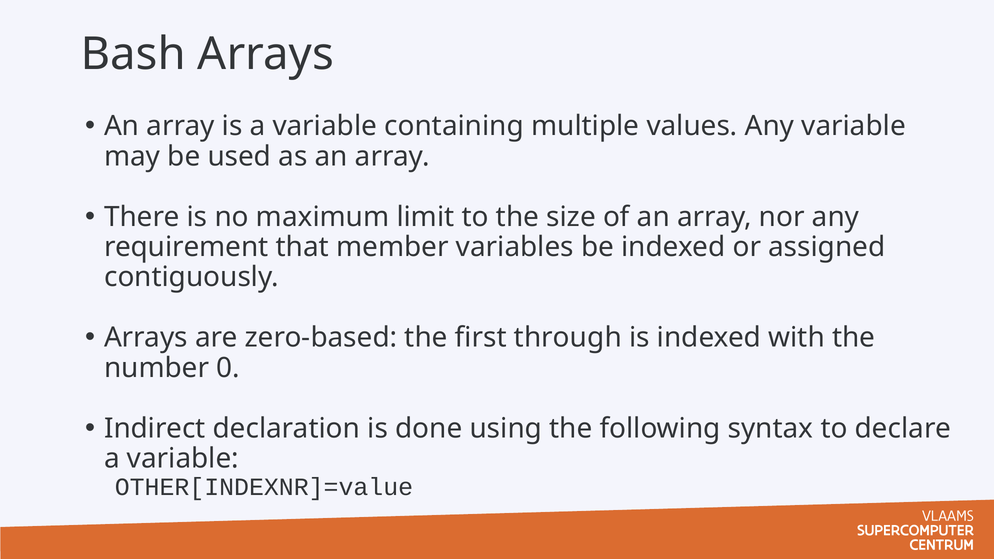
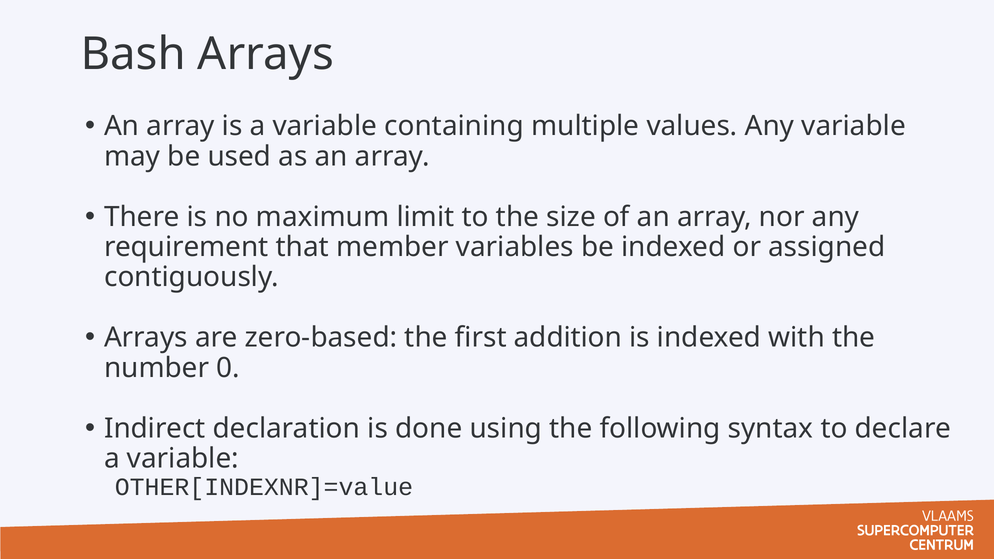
through: through -> addition (568, 338)
